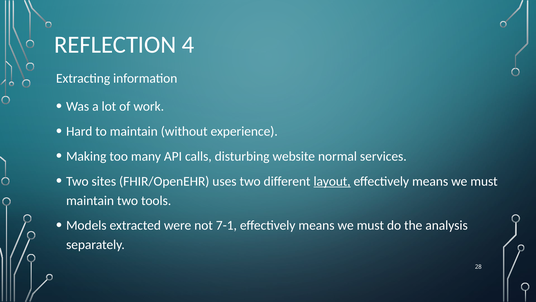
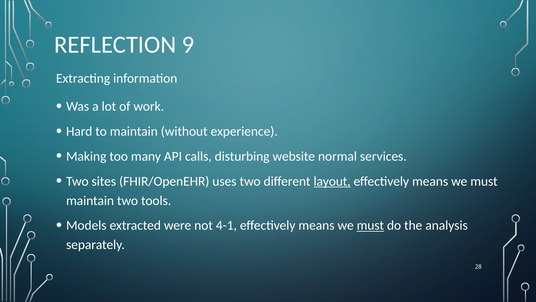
4: 4 -> 9 (188, 45)
7-1: 7-1 -> 4-1 (226, 225)
must underline: none -> present (370, 225)
